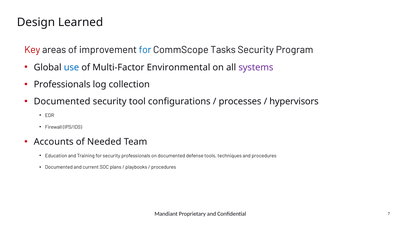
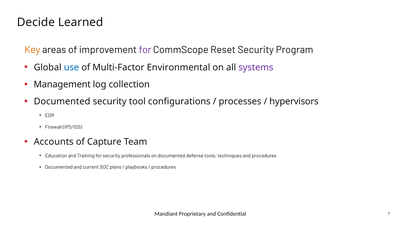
Design: Design -> Decide (36, 22)
Key colour: red -> orange (32, 50)
for colour: blue -> purple (145, 50)
Tasks: Tasks -> Reset (223, 50)
Professionals: Professionals -> Management (62, 85)
Needed: Needed -> Capture (104, 142)
